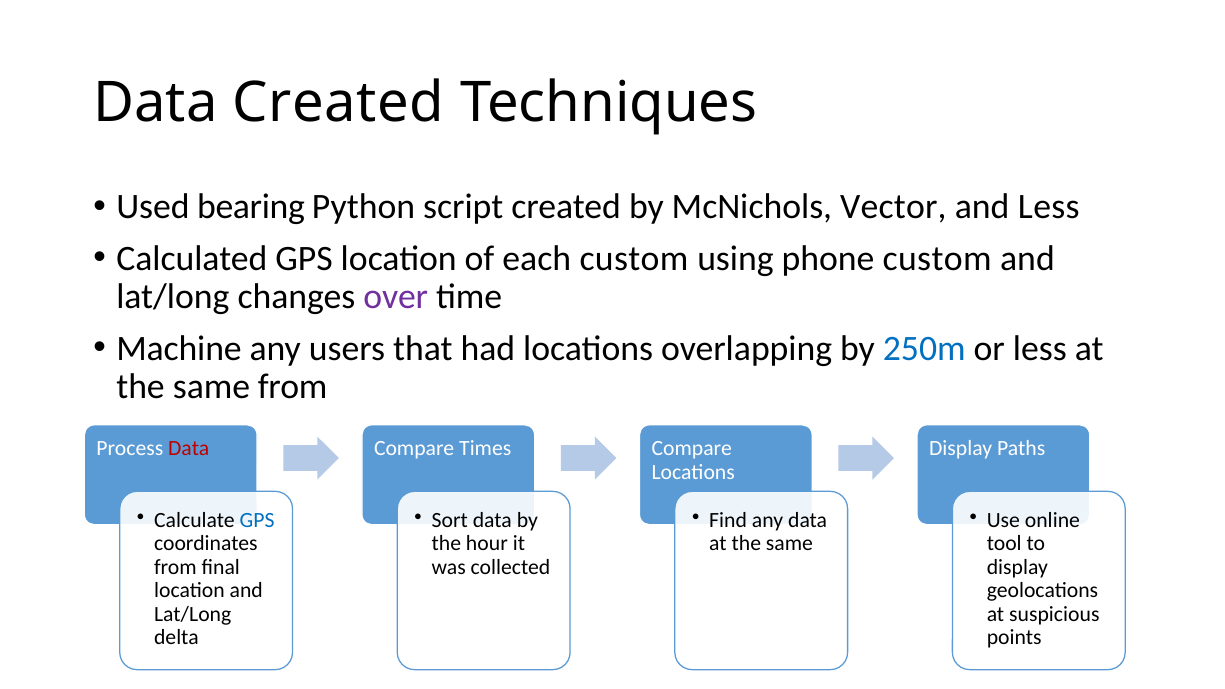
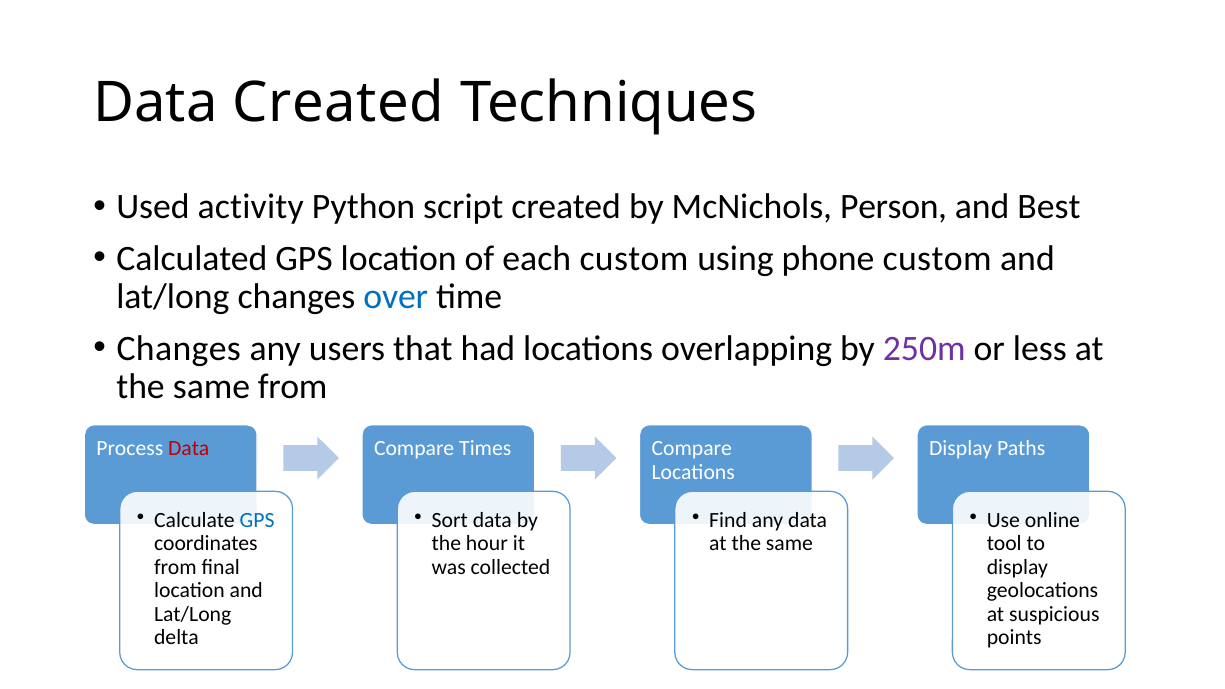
bearing: bearing -> activity (251, 207)
Vector: Vector -> Person (894, 207)
and Less: Less -> Best (1049, 207)
over colour: purple -> blue (396, 297)
Machine: Machine -> Changes (179, 348)
250m colour: blue -> purple (924, 348)
